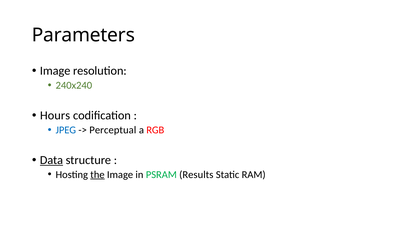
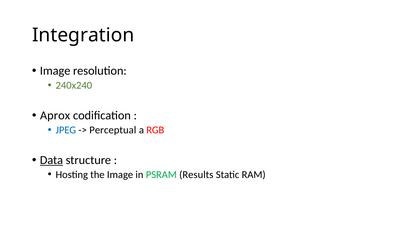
Parameters: Parameters -> Integration (83, 35)
Hours: Hours -> Aprox (55, 116)
the underline: present -> none (97, 175)
